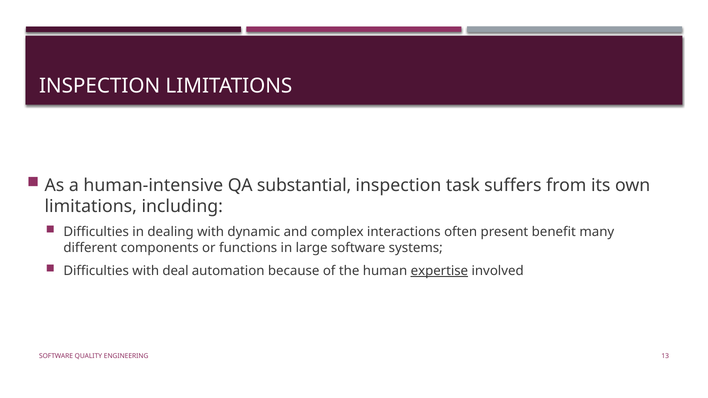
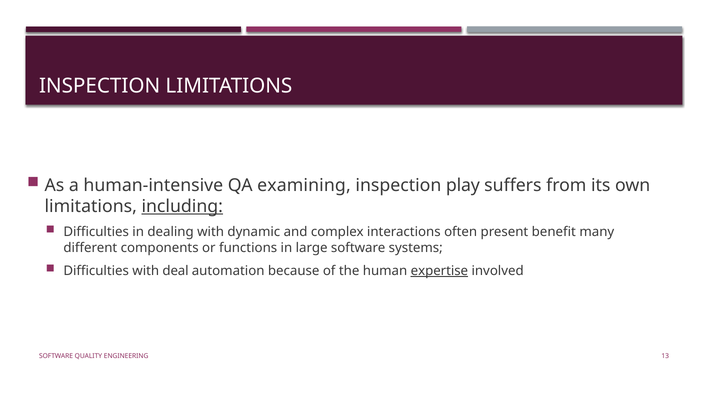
substantial: substantial -> examining (304, 185)
task: task -> play (463, 185)
including underline: none -> present (182, 207)
